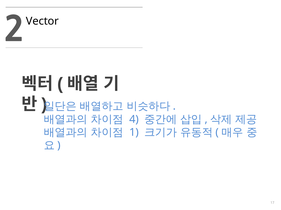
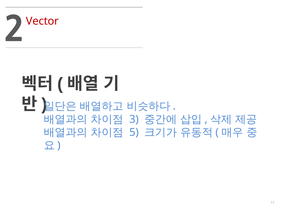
Vector colour: black -> red (42, 21)
4: 4 -> 3 (134, 120)
1: 1 -> 5 (134, 133)
